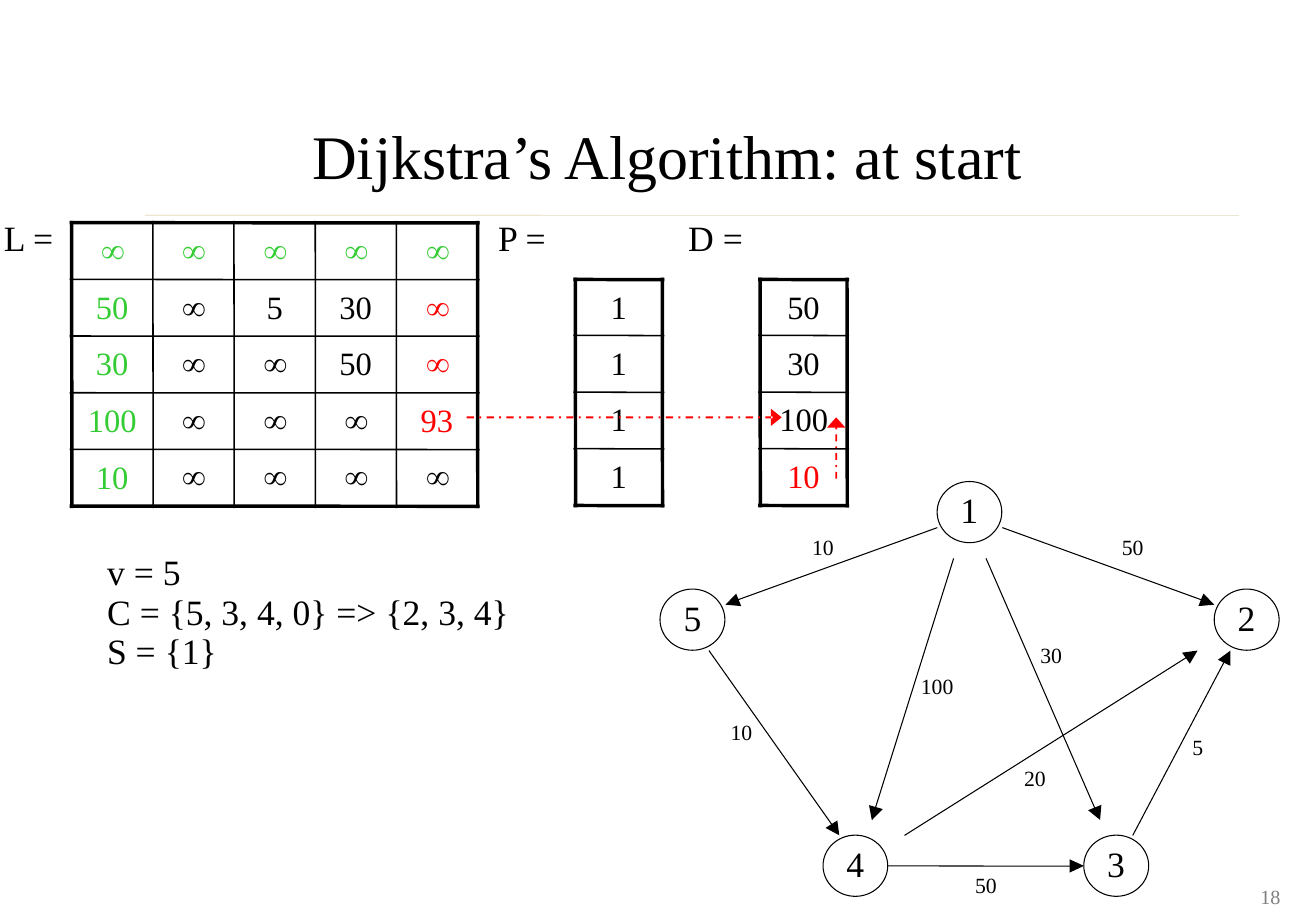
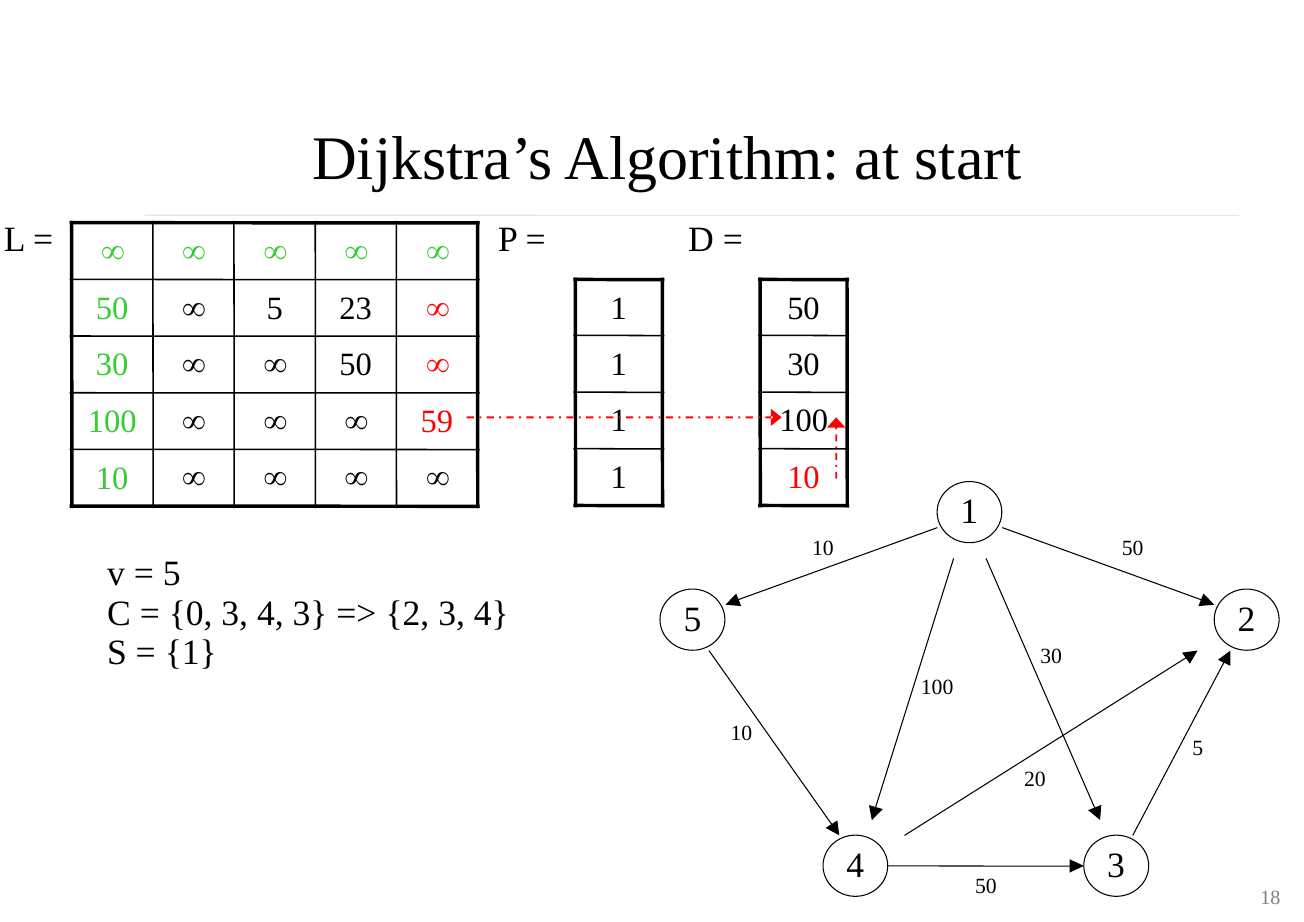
30: 30 -> 23 (356, 309)
93: 93 -> 59 (437, 422)
5: 5 -> 0 (191, 614)
4 0: 0 -> 3 (310, 614)
